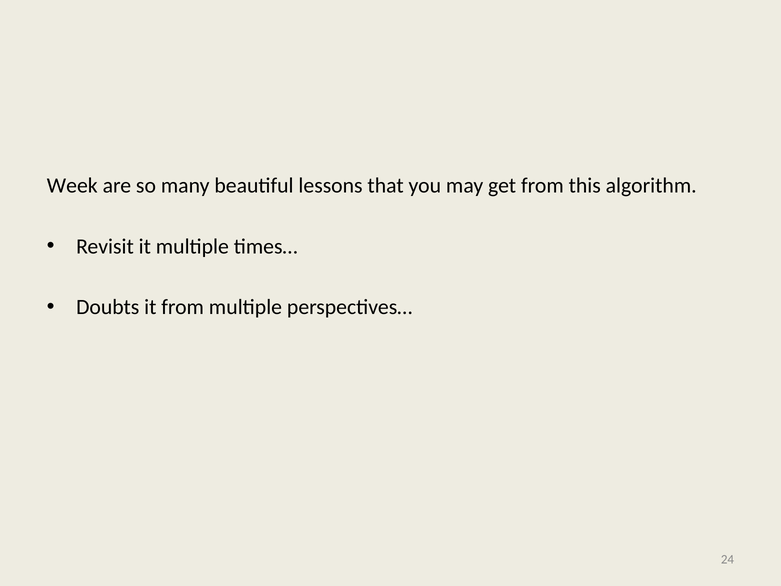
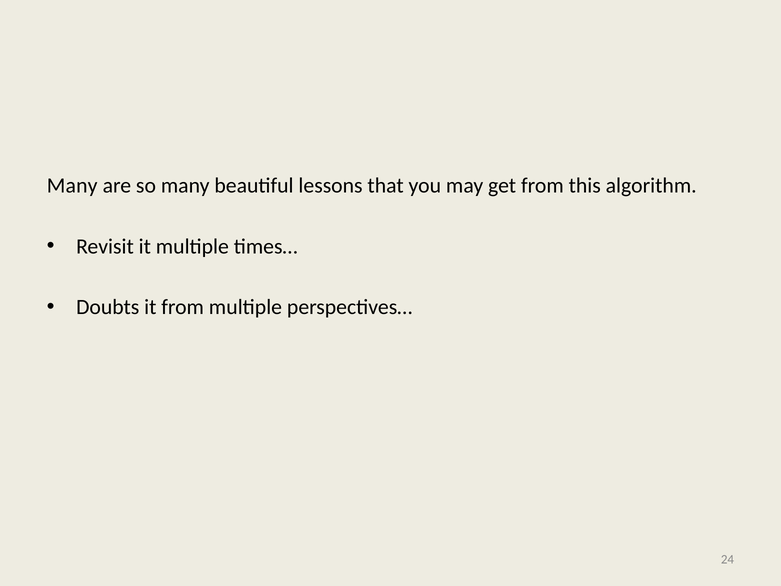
Week: Week -> Many (72, 186)
